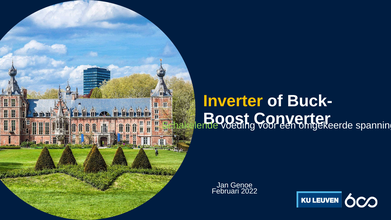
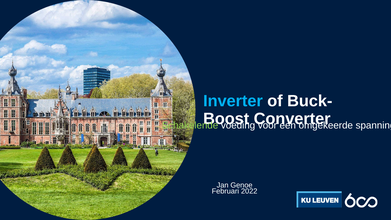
Inverter colour: yellow -> light blue (233, 101)
